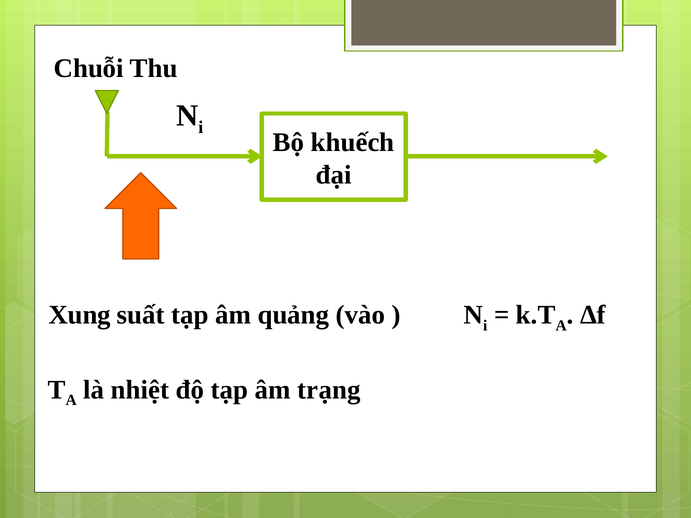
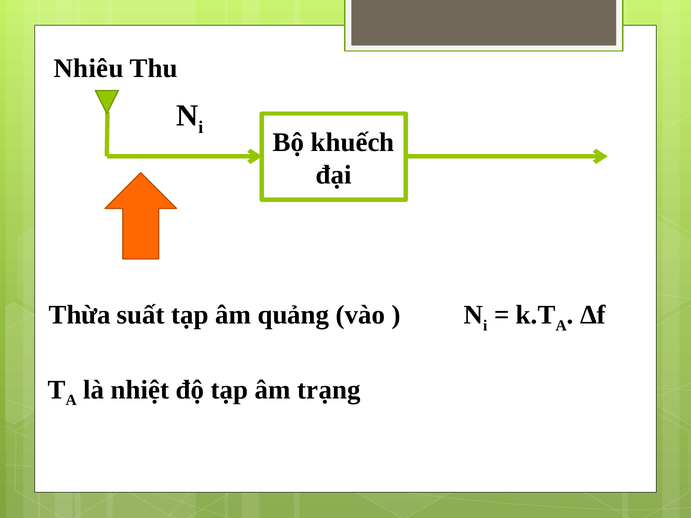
Chuỗi: Chuỗi -> Nhiêu (89, 68)
Xung: Xung -> Thừa (80, 315)
